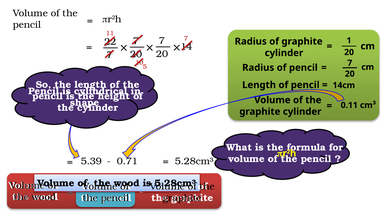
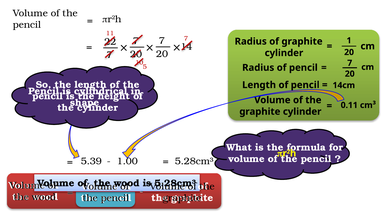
0.71: 0.71 -> 1.00 (127, 162)
